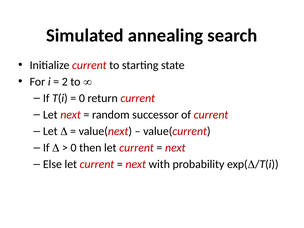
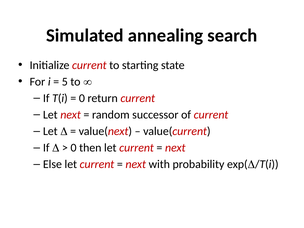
2: 2 -> 5 (65, 82)
